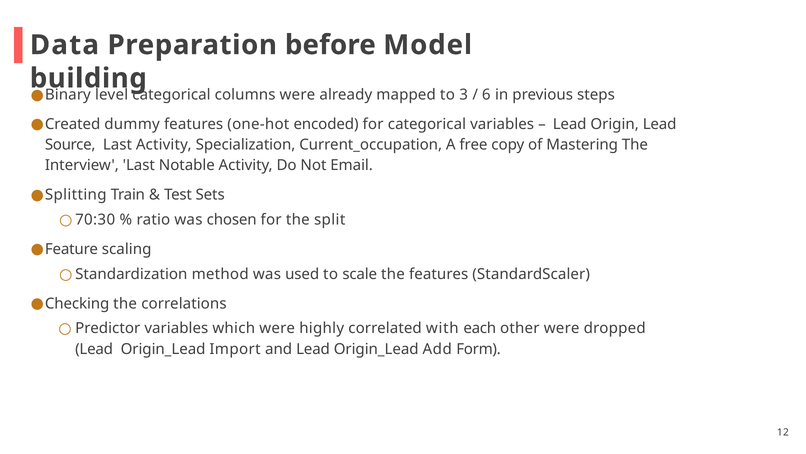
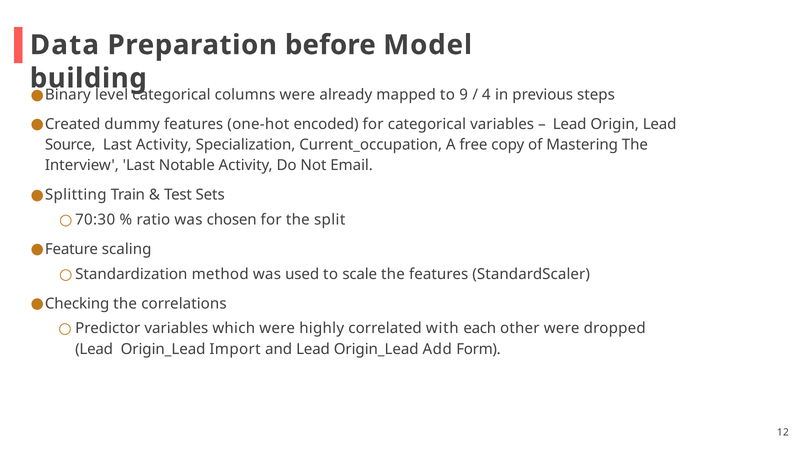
3: 3 -> 9 (464, 95)
6: 6 -> 4 (486, 95)
